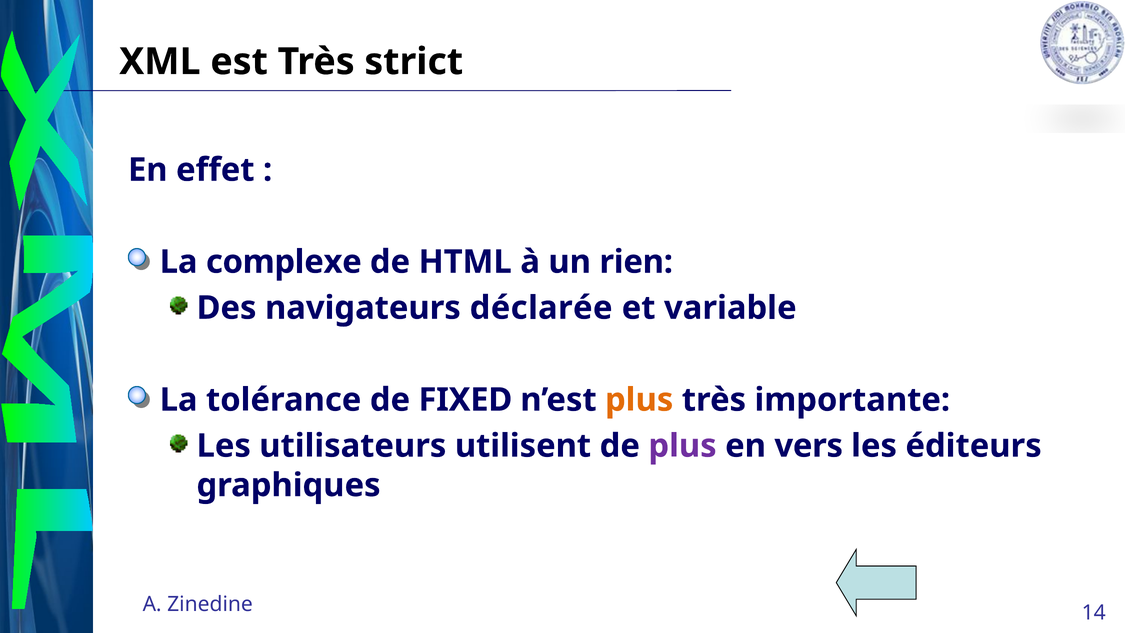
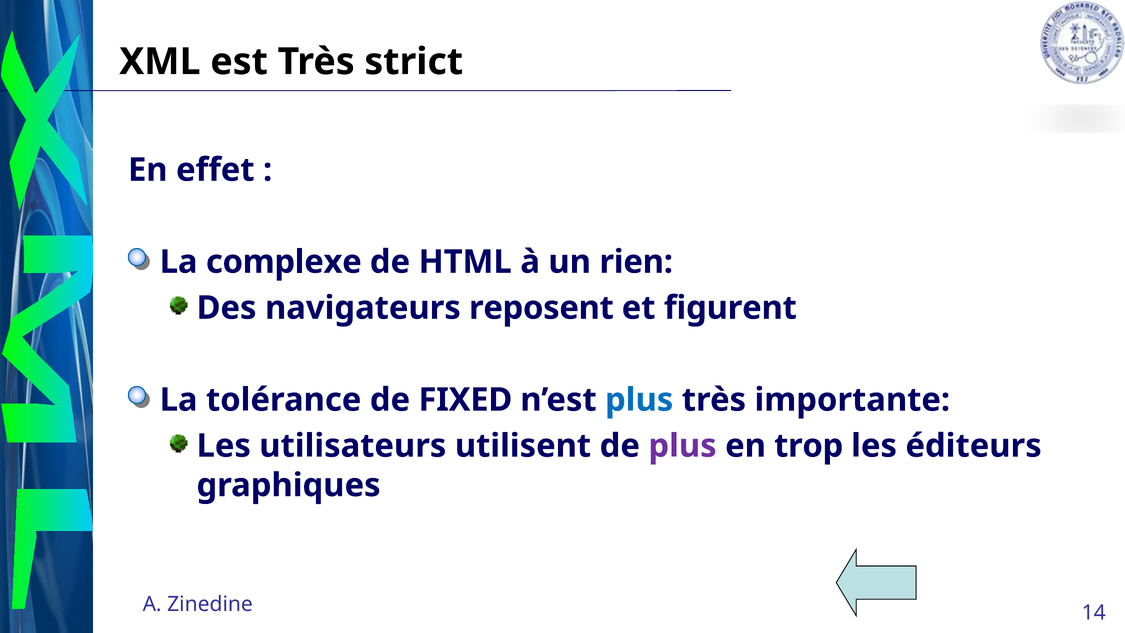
déclarée: déclarée -> reposent (541, 308)
variable: variable -> figurent (730, 308)
plus colour: orange -> blue (639, 400)
vers: vers -> trop (809, 446)
